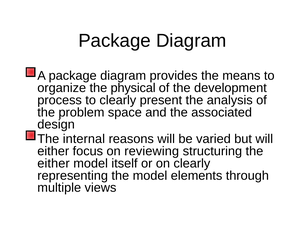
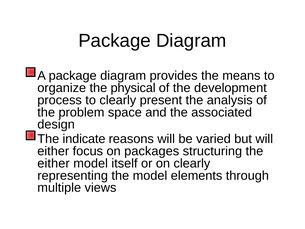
internal: internal -> indicate (84, 139)
reviewing: reviewing -> packages (152, 151)
